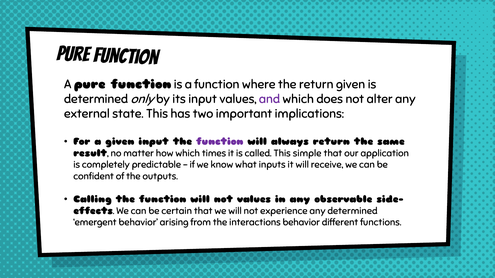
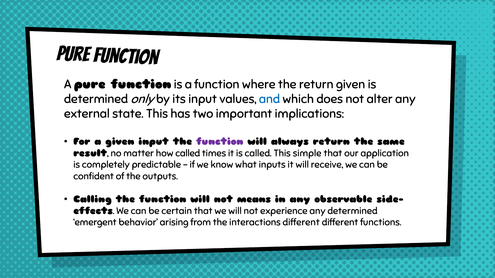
and colour: purple -> blue (269, 99)
how which: which -> called (188, 154)
not values: values -> means (254, 200)
interactions behavior: behavior -> different (301, 223)
